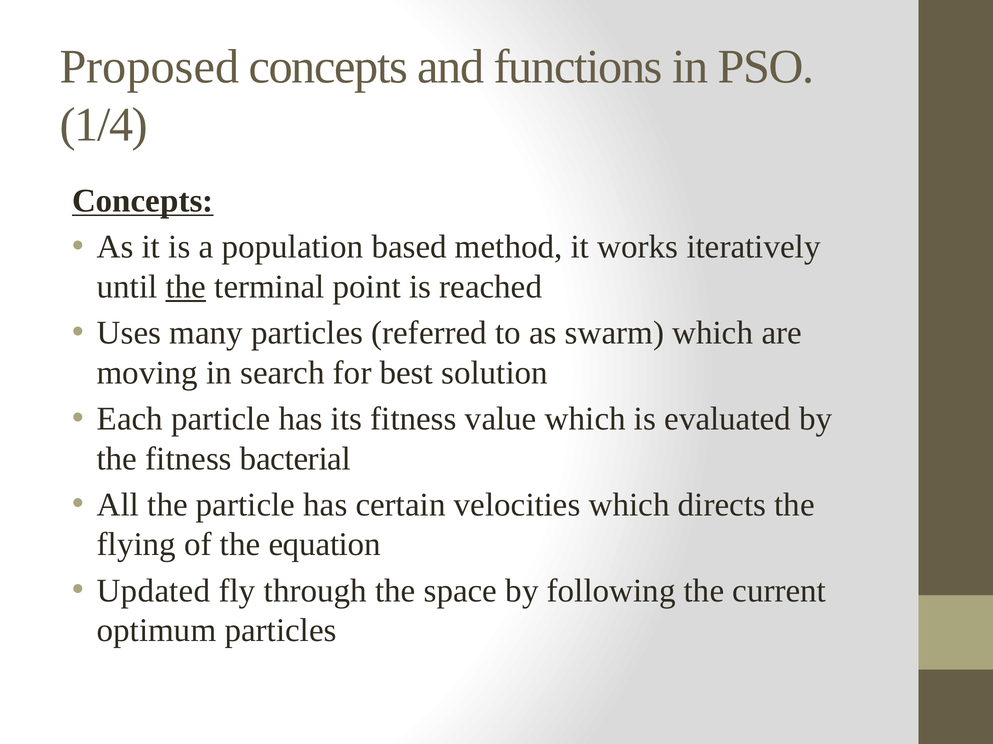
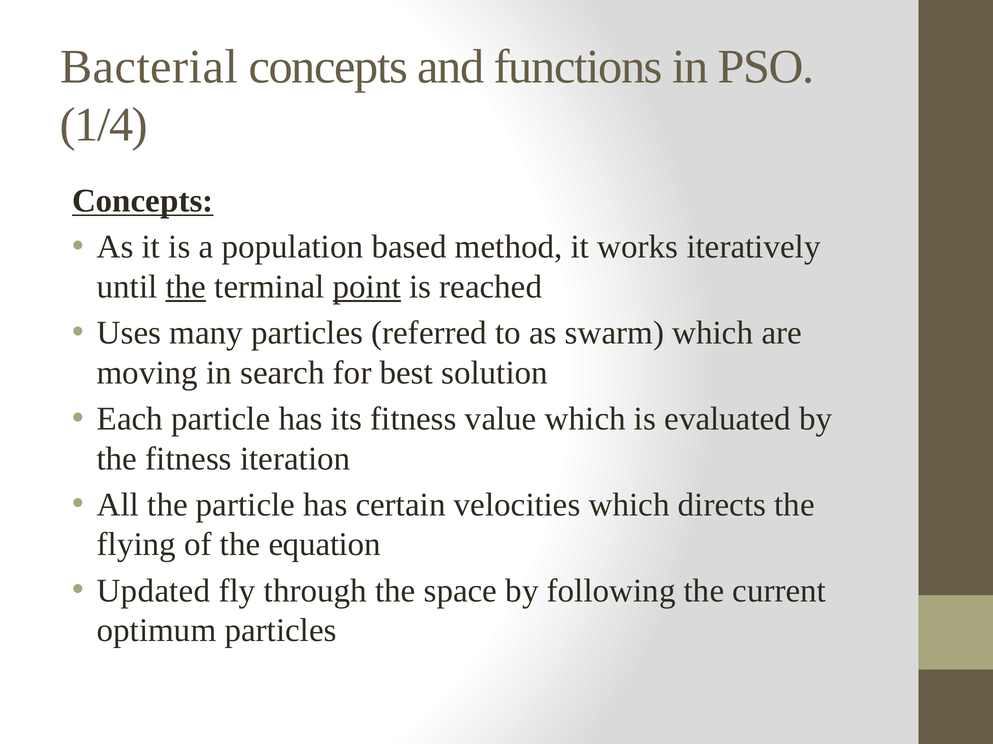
Proposed: Proposed -> Bacterial (149, 67)
point underline: none -> present (367, 287)
bacterial: bacterial -> iteration (295, 459)
